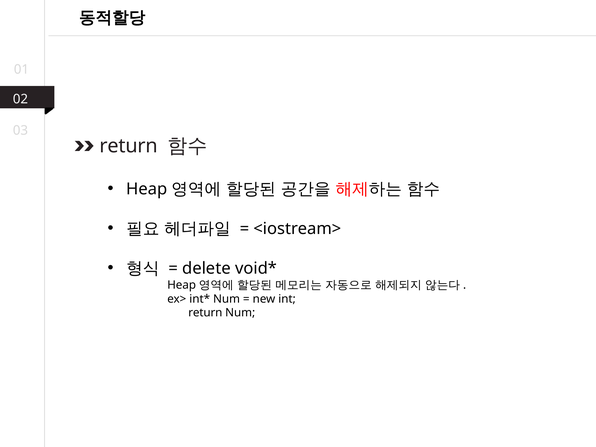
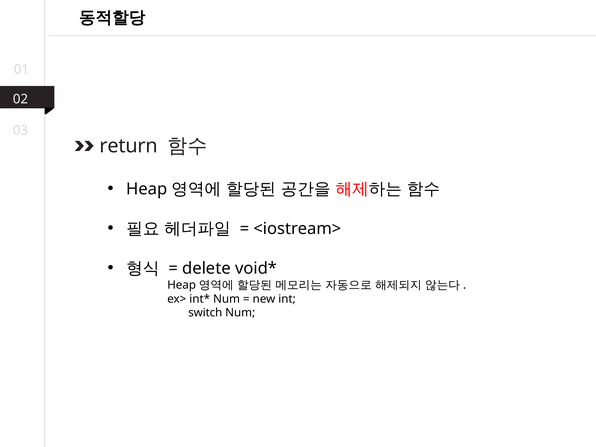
return: return -> switch (205, 313)
